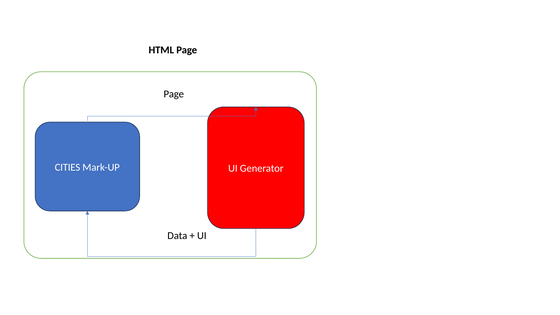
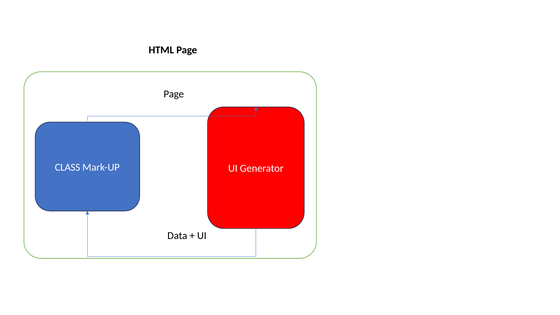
CITIES: CITIES -> CLASS (68, 167)
